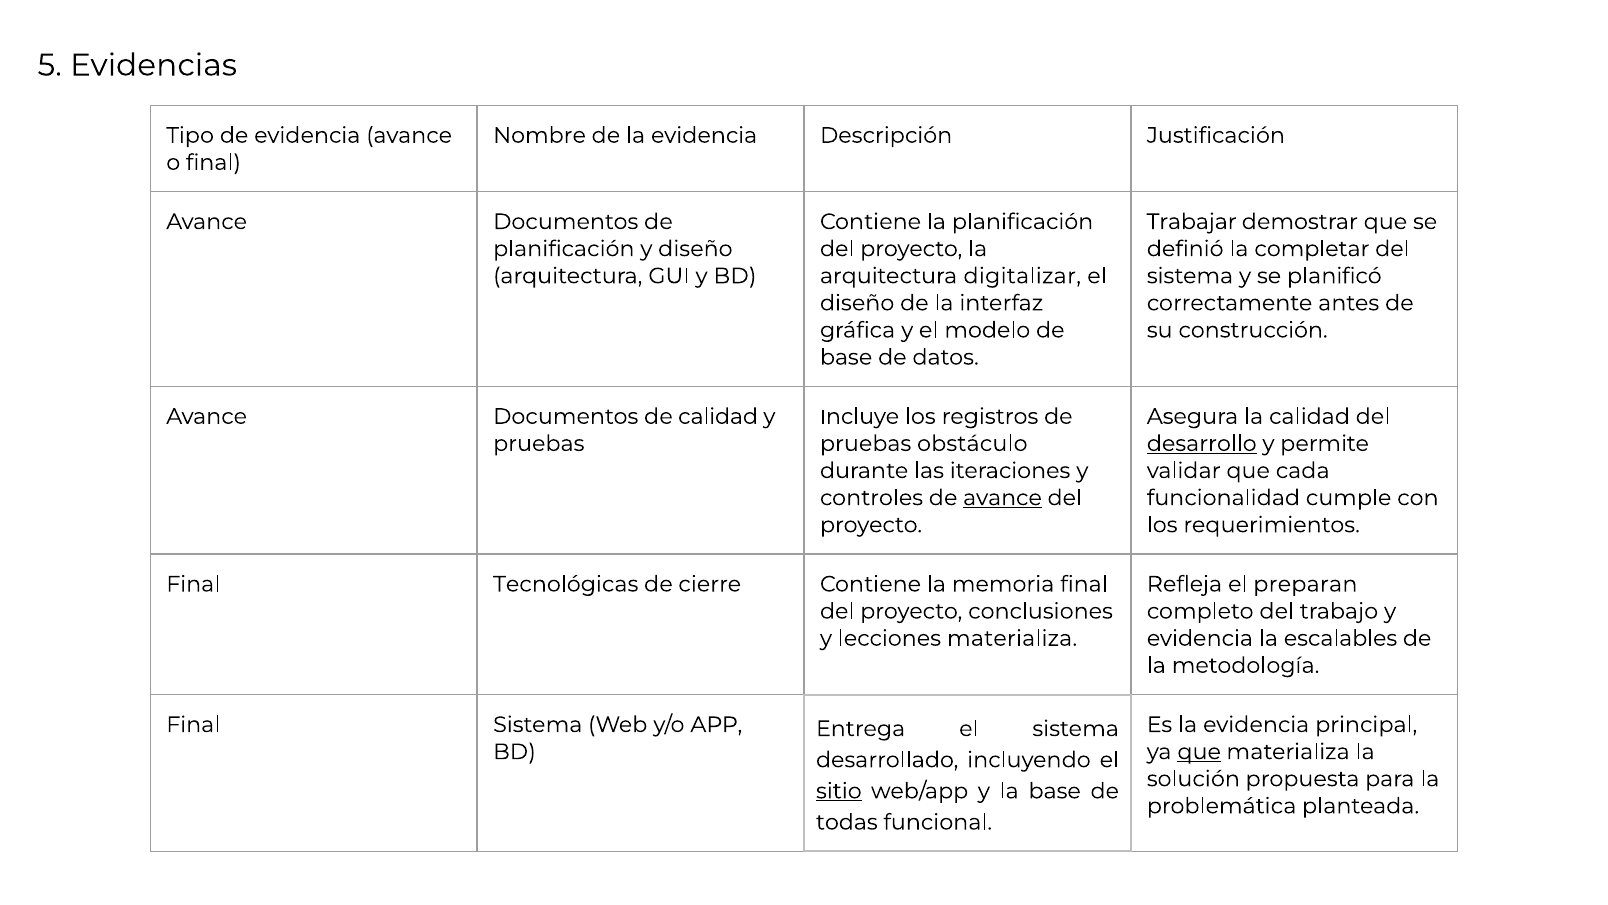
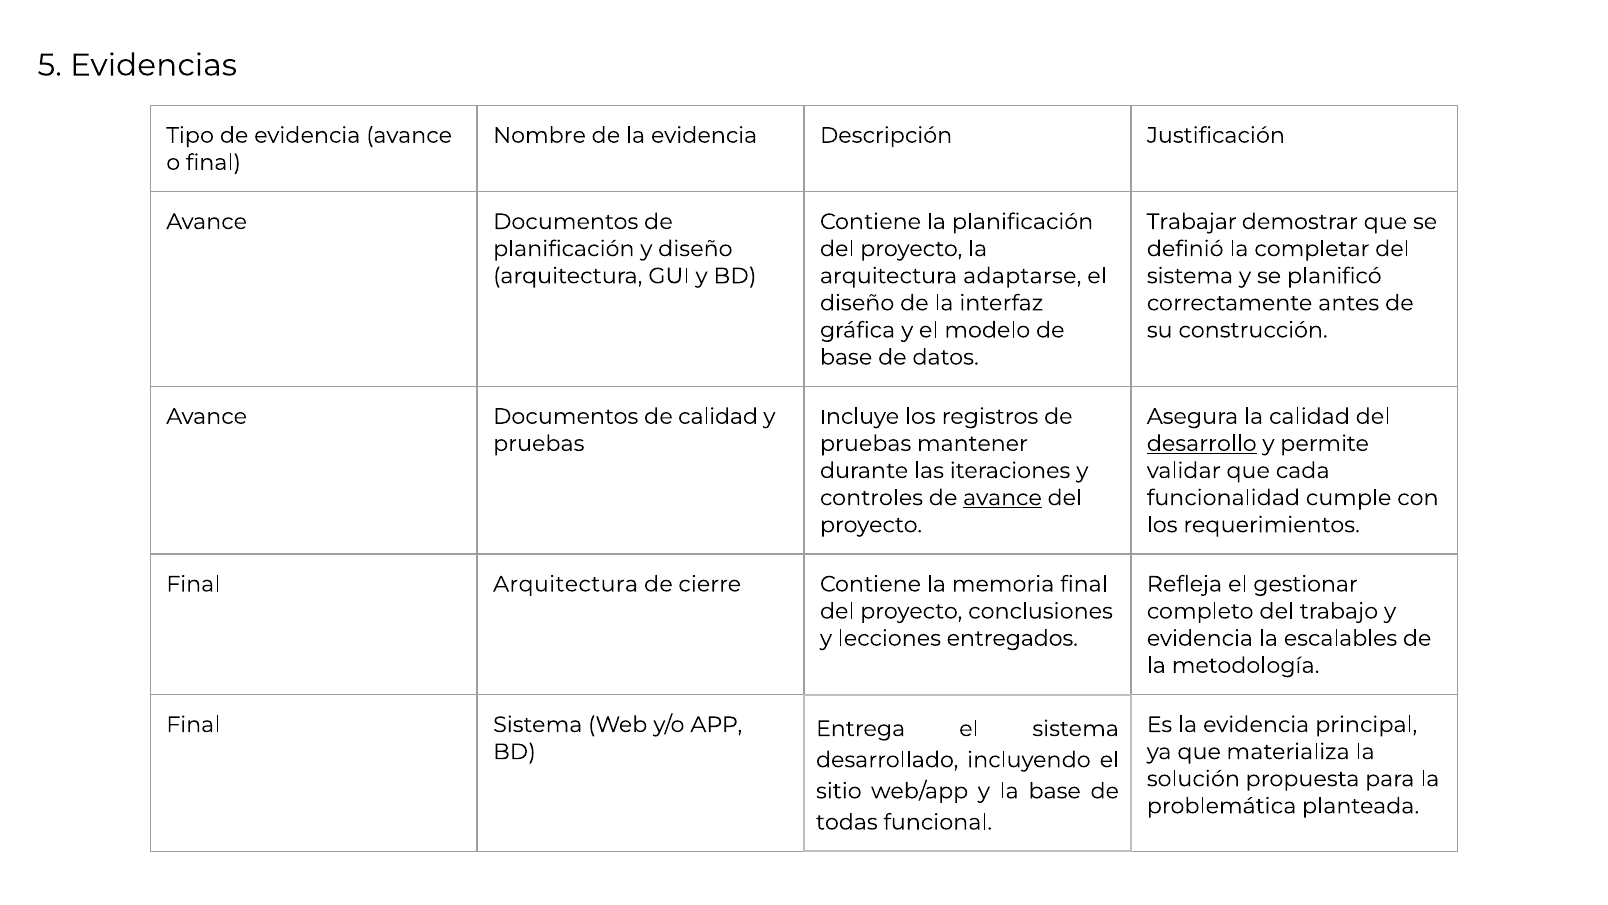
digitalizar: digitalizar -> adaptarse (1022, 276)
obstáculo: obstáculo -> mantener (972, 443)
Final Tecnológicas: Tecnológicas -> Arquitectura (566, 584)
preparan: preparan -> gestionar (1306, 584)
lecciones materializa: materializa -> entregados (1012, 638)
que underline: present -> none (1199, 751)
sitio underline: present -> none (839, 791)
